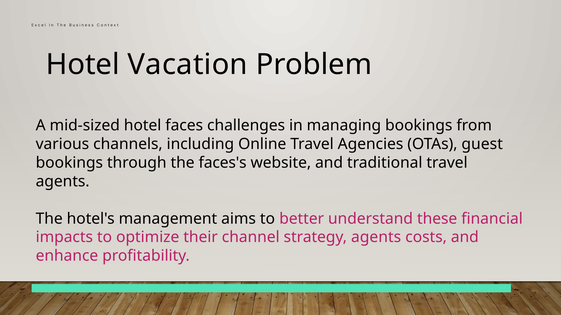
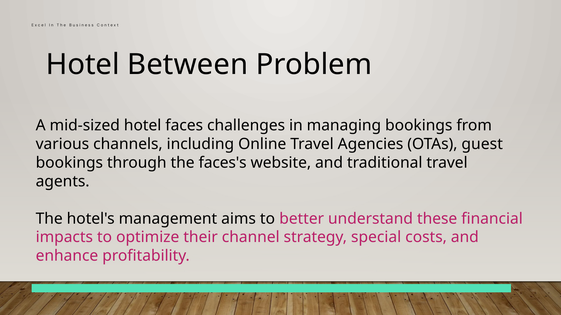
Vacation: Vacation -> Between (188, 65)
strategy agents: agents -> special (376, 238)
